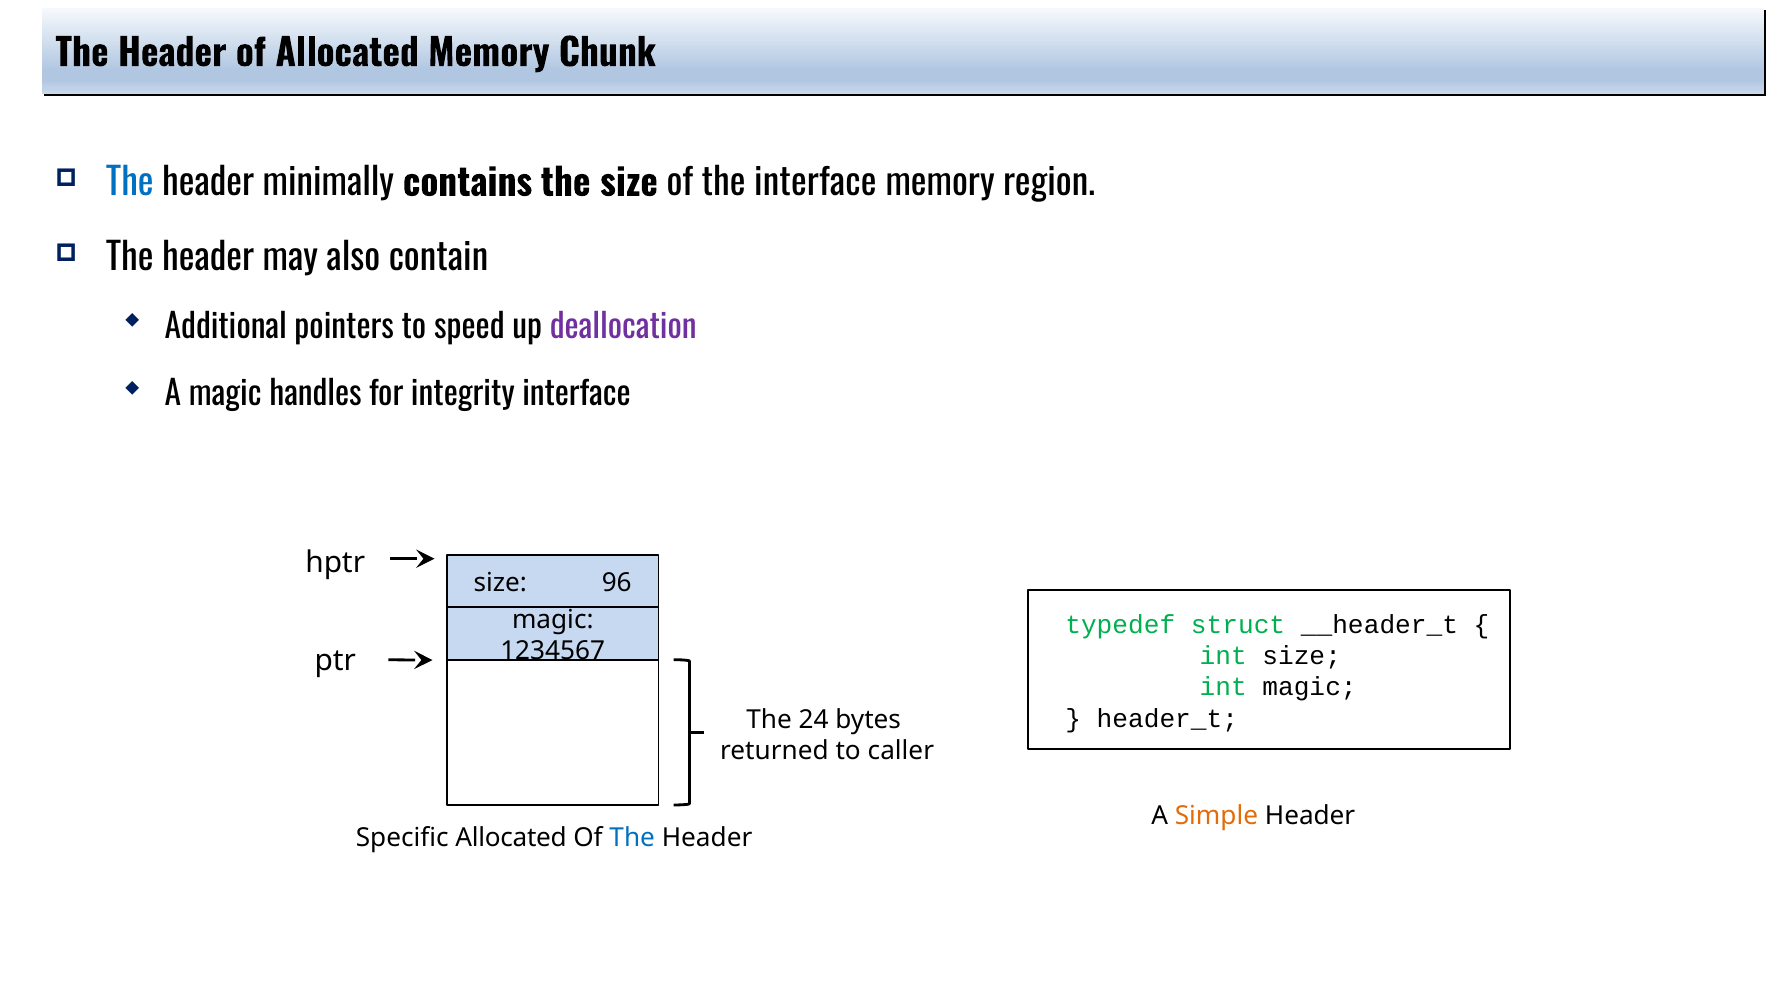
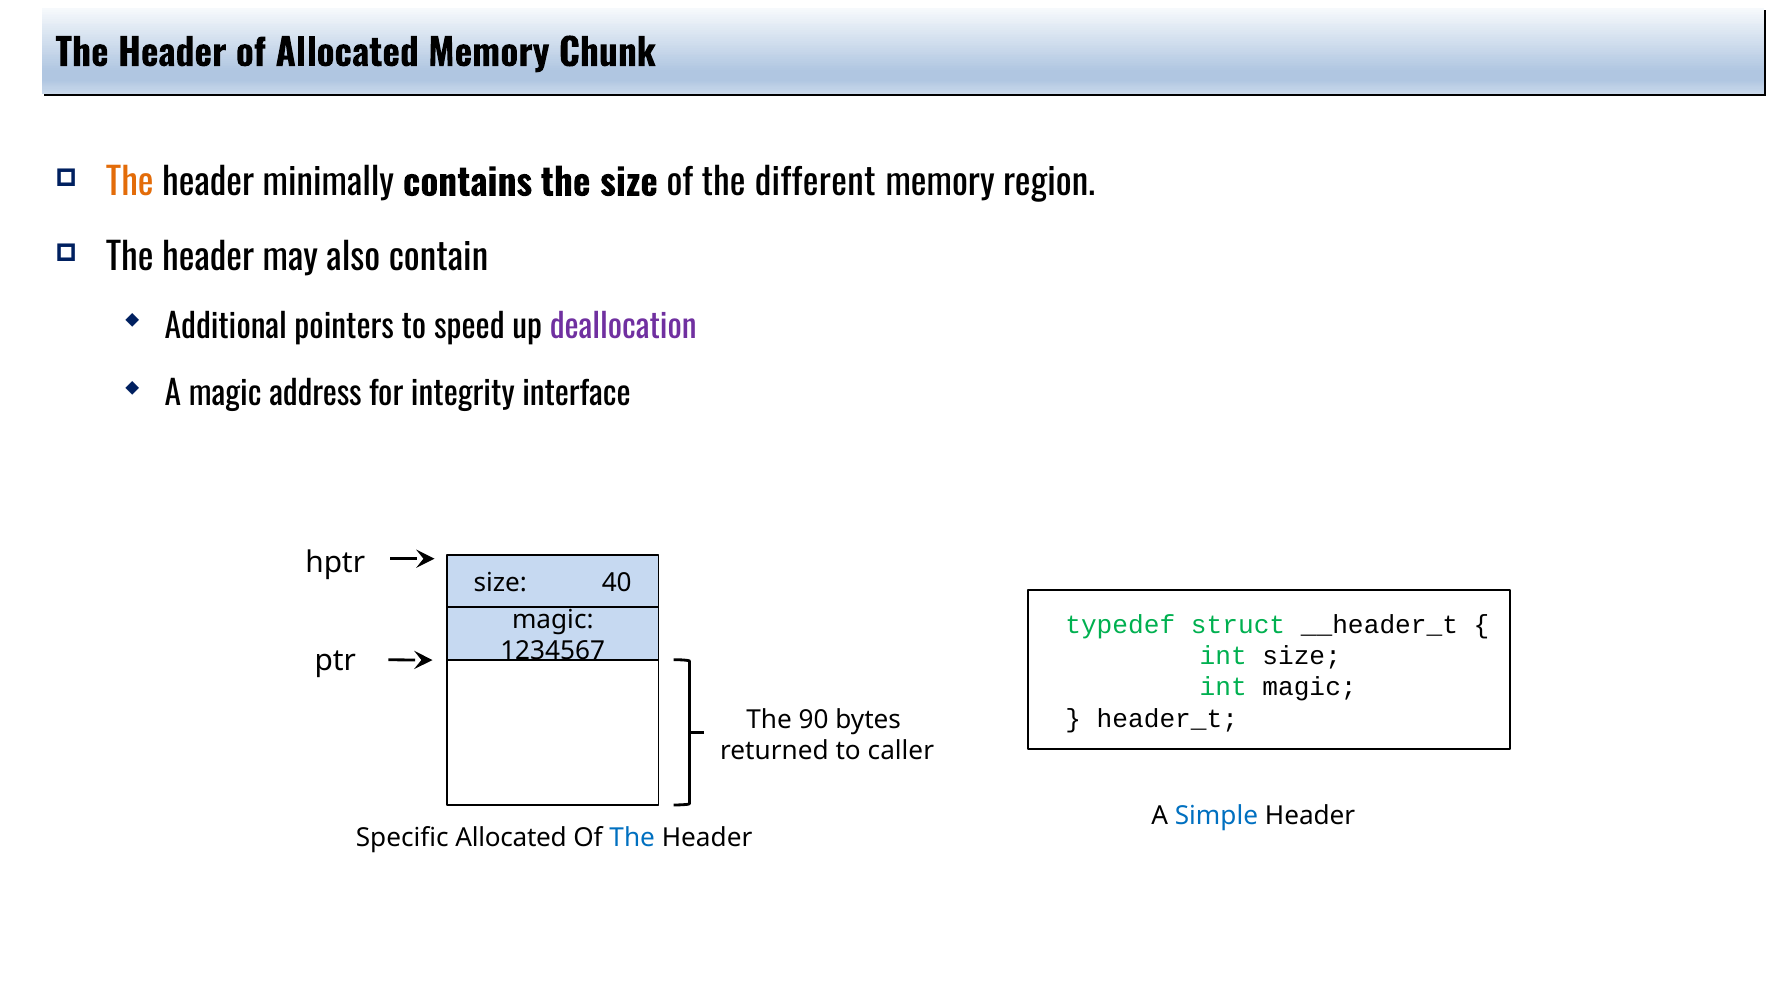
The colour: blue -> orange (130, 184)
the interface: interface -> different (815, 184)
handles: handles -> address (316, 395)
96: 96 -> 40 (617, 583)
24: 24 -> 90 (813, 719)
Simple colour: orange -> blue (1216, 816)
